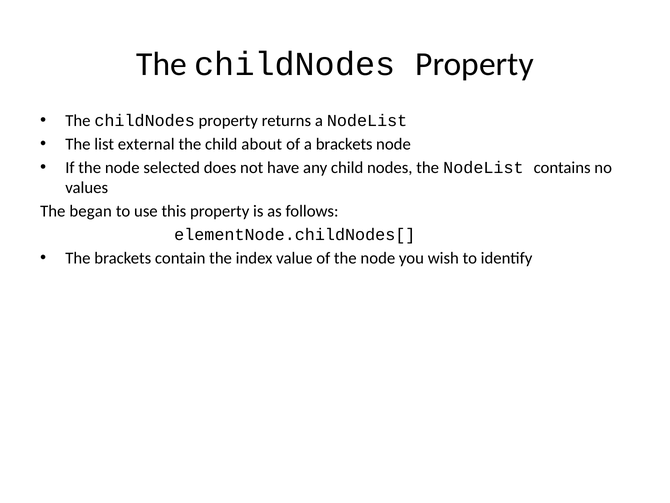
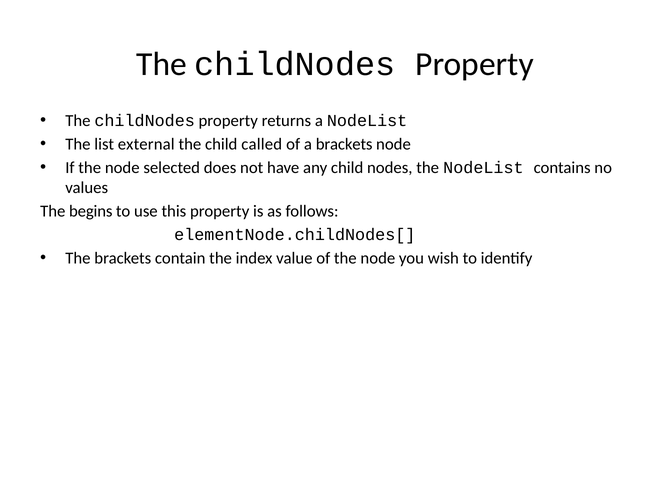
about: about -> called (262, 144)
began: began -> begins (91, 211)
